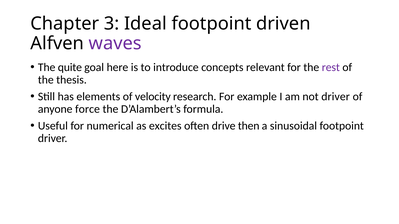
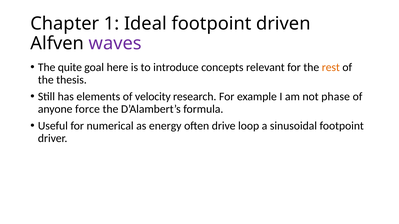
3: 3 -> 1 (112, 24)
rest colour: purple -> orange (331, 67)
not driver: driver -> phase (336, 97)
excites: excites -> energy (165, 126)
then: then -> loop (249, 126)
